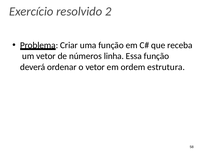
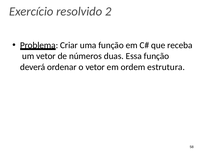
linha: linha -> duas (114, 56)
